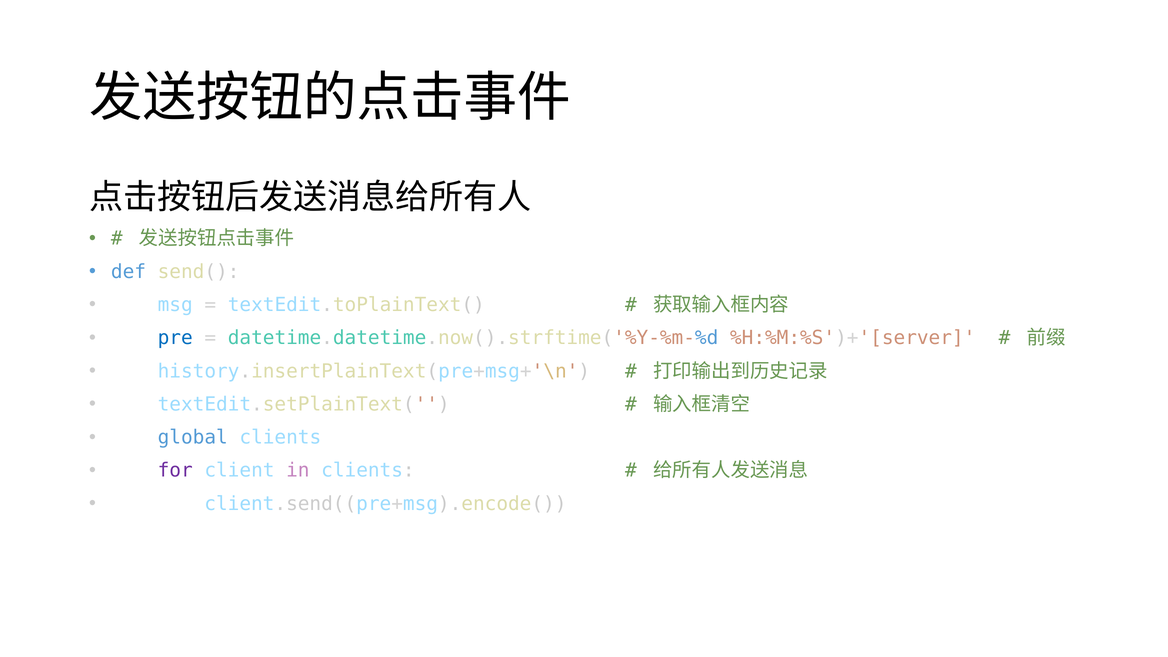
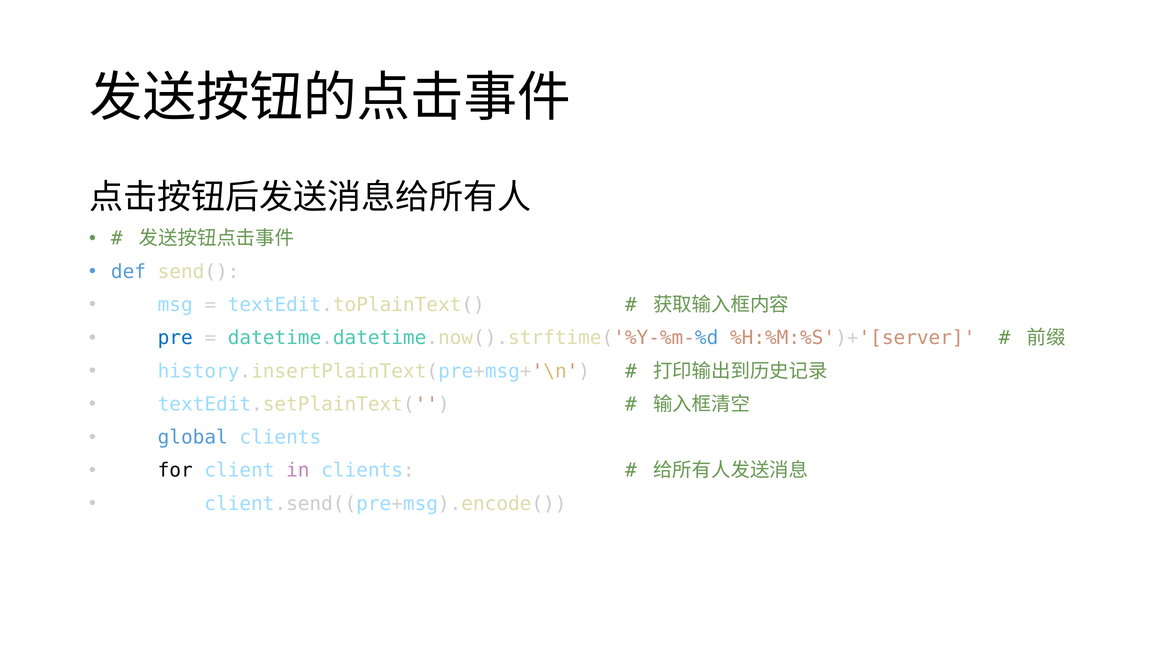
for colour: purple -> black (175, 471)
